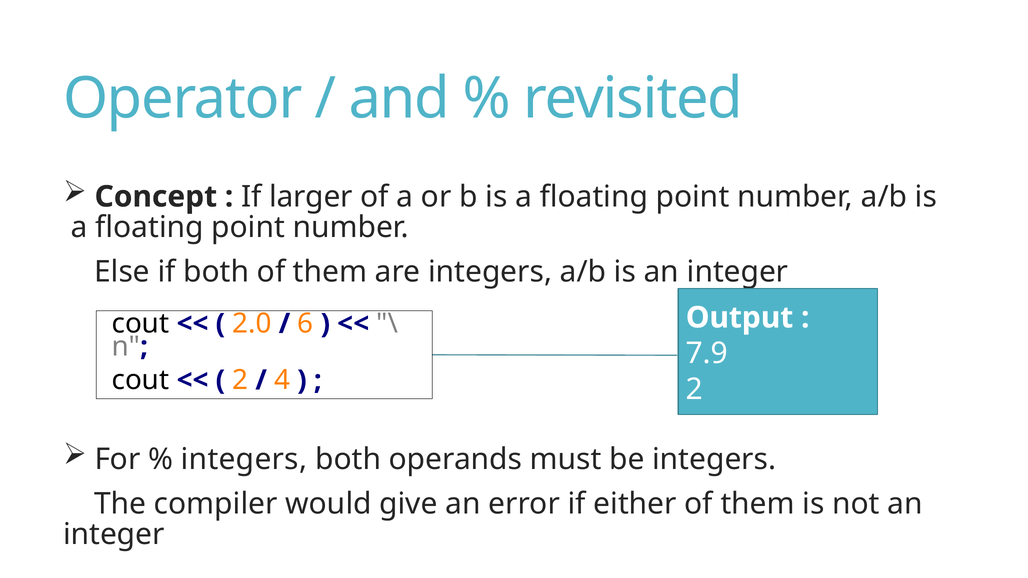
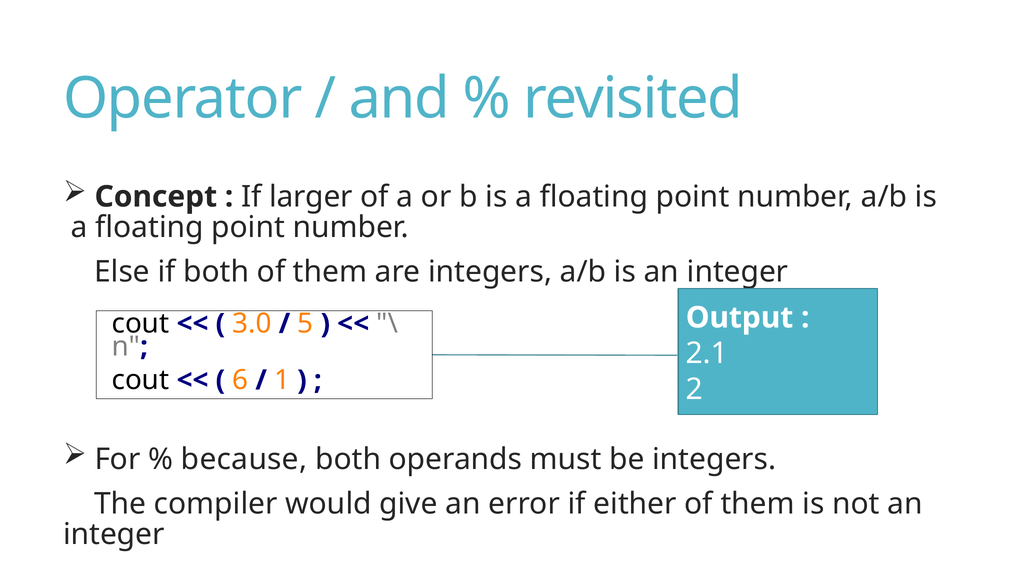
2.0: 2.0 -> 3.0 (252, 324)
6: 6 -> 5 (305, 324)
7.9: 7.9 -> 2.1 (707, 354)
2: 2 -> 6 (240, 380)
4: 4 -> 1 (282, 380)
integers: integers -> because (244, 459)
